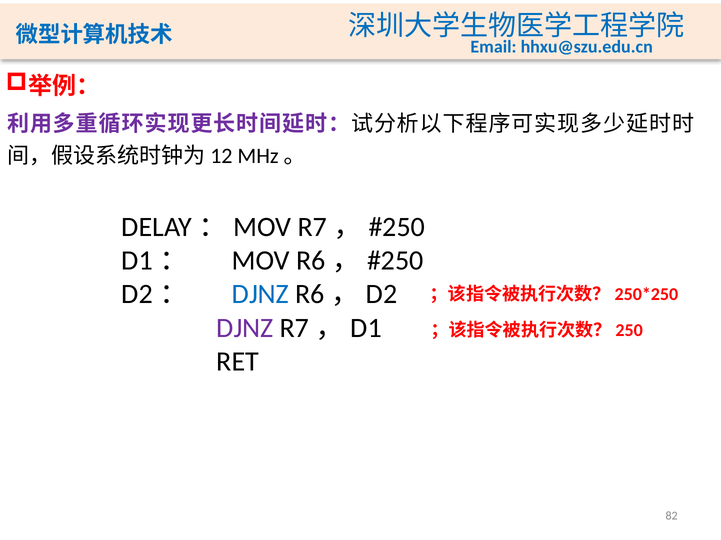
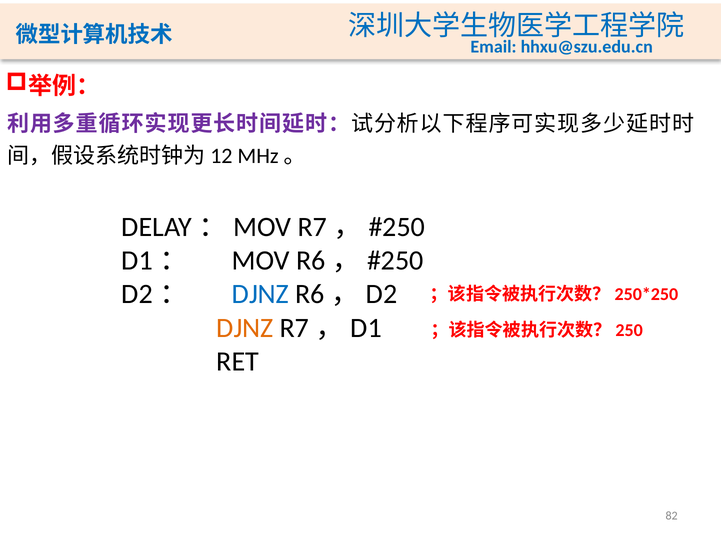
DJNZ colour: purple -> orange (245, 328)
